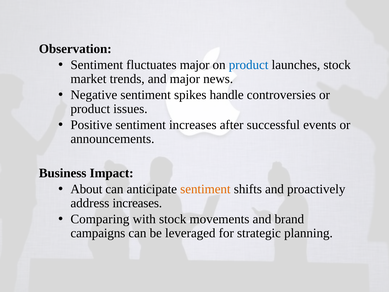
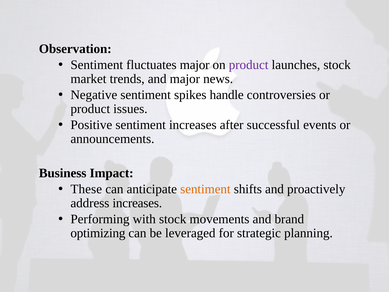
product colour: blue -> purple (249, 65)
About: About -> These (86, 189)
Comparing: Comparing -> Performing (100, 219)
campaigns: campaigns -> optimizing (98, 233)
